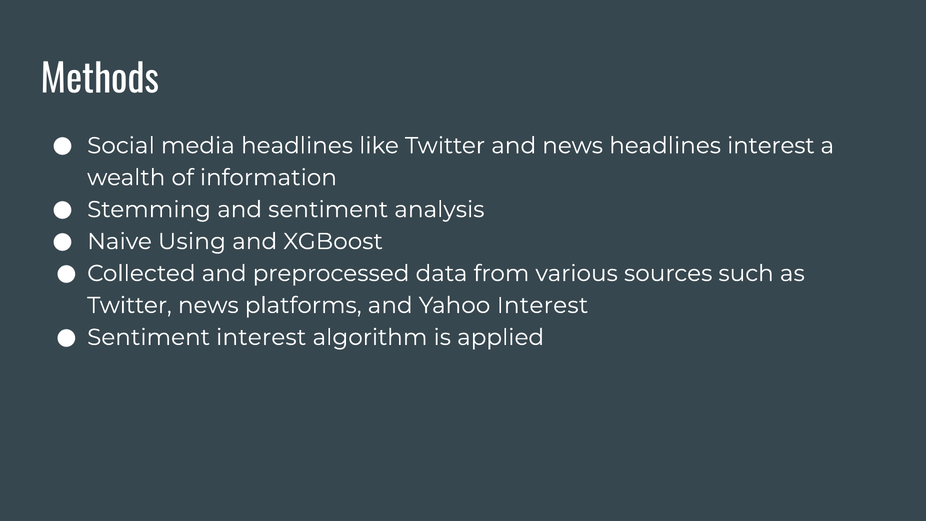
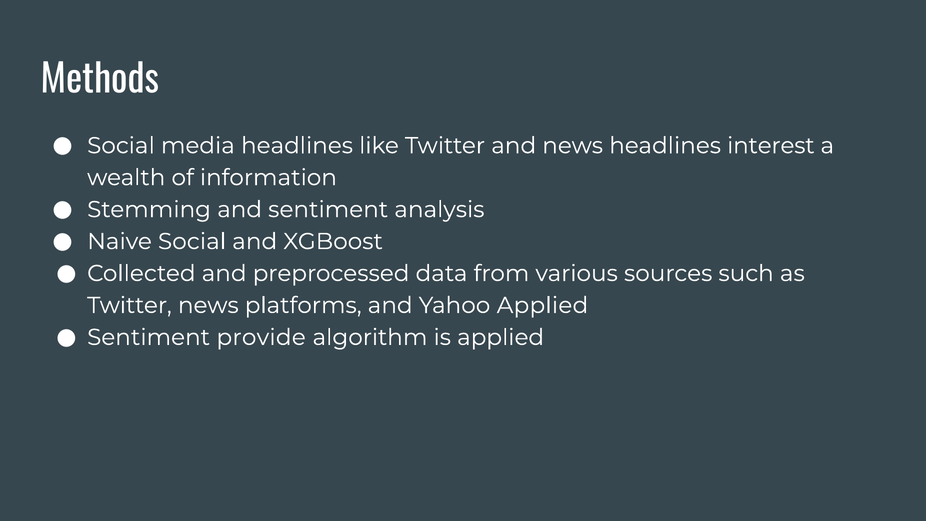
Naive Using: Using -> Social (192, 241)
Yahoo Interest: Interest -> Applied (542, 305)
Sentiment interest: interest -> provide (261, 337)
